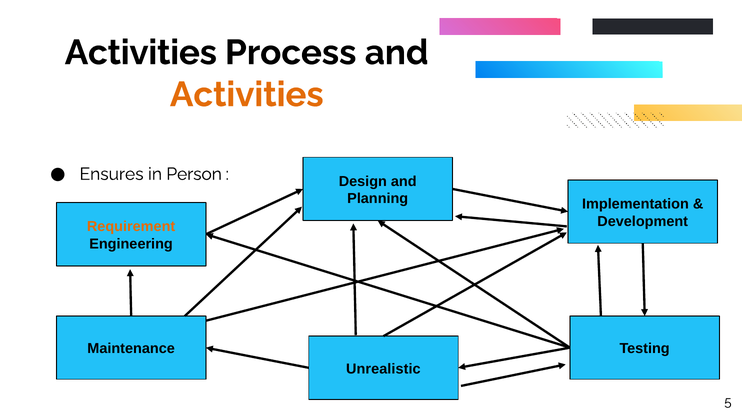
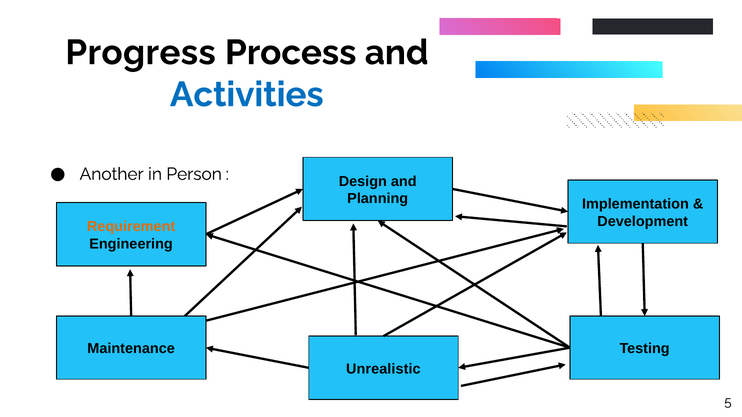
Activities: Activities -> Progress (141, 53)
Activities colour: orange -> blue (247, 95)
Ensures: Ensures -> Another (112, 174)
